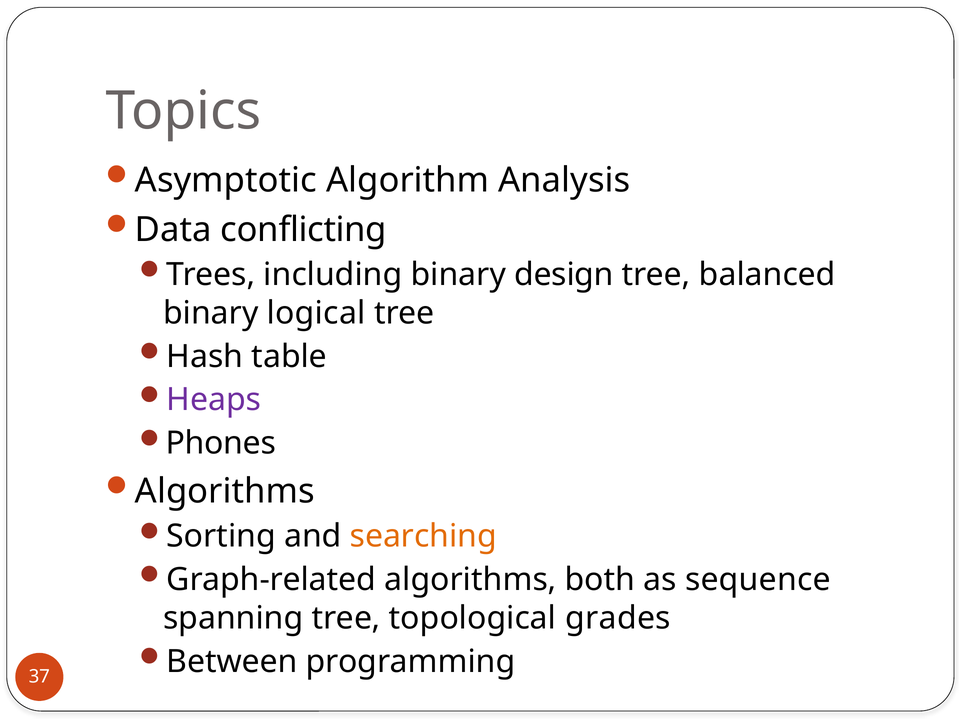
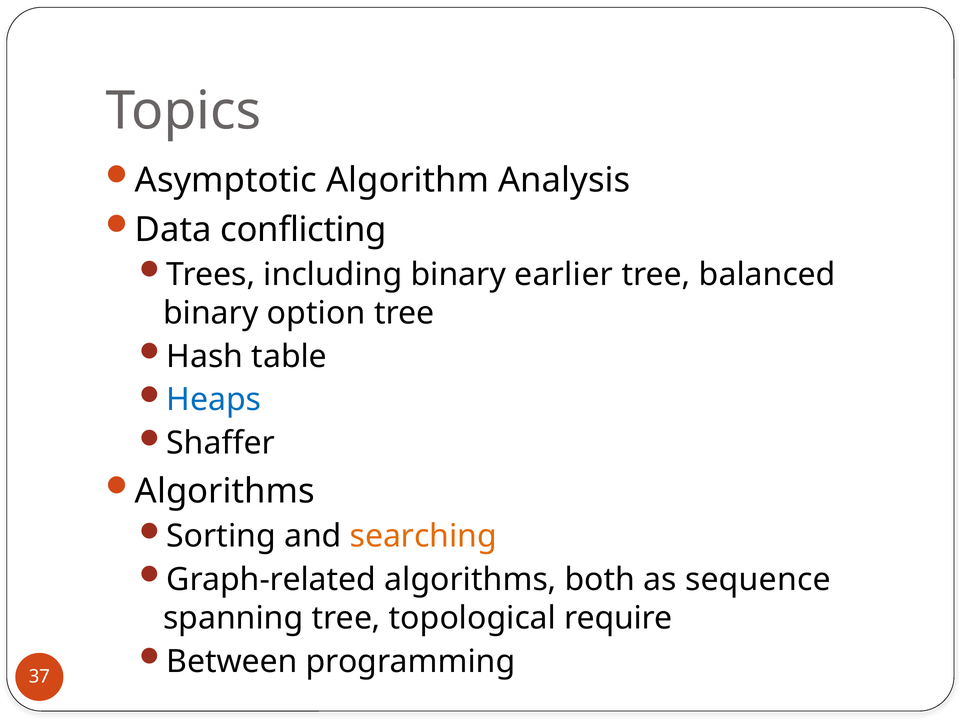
design: design -> earlier (564, 275)
logical: logical -> option (316, 313)
Heaps colour: purple -> blue (214, 400)
Phones: Phones -> Shaffer (221, 443)
grades: grades -> require (618, 618)
